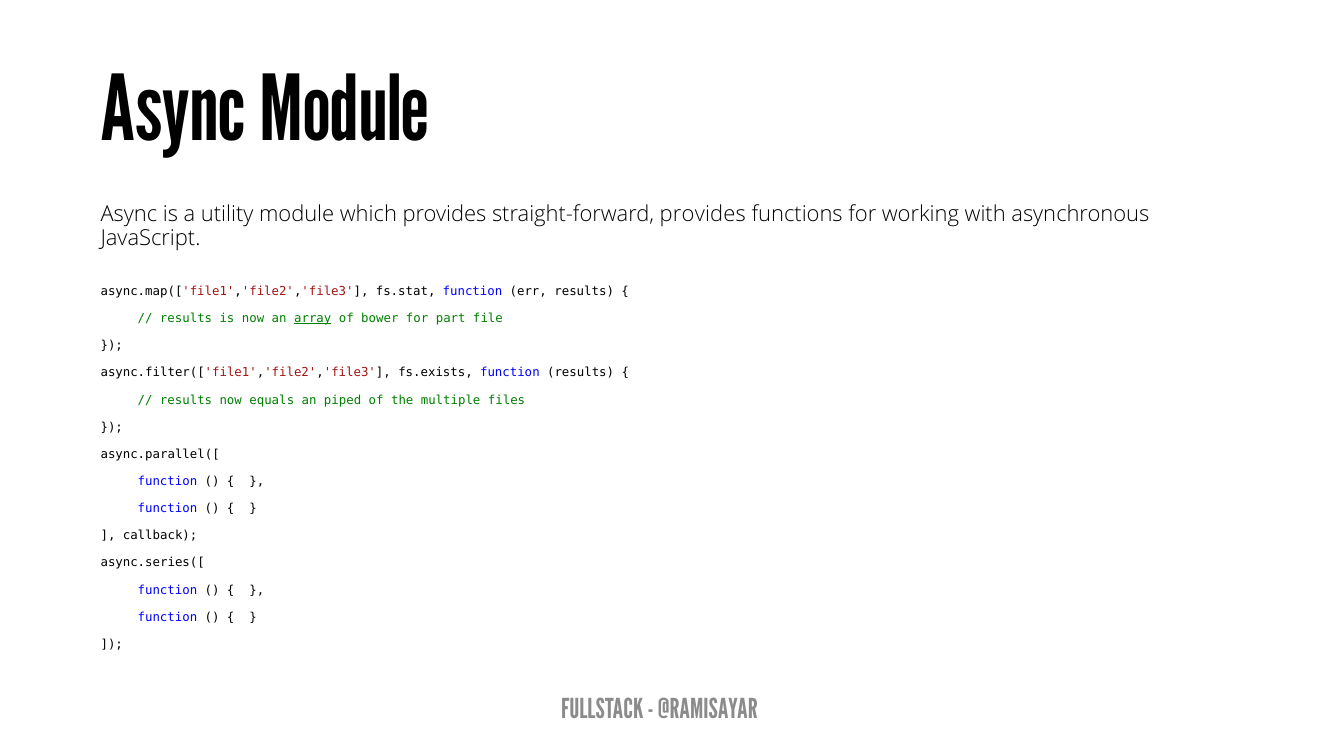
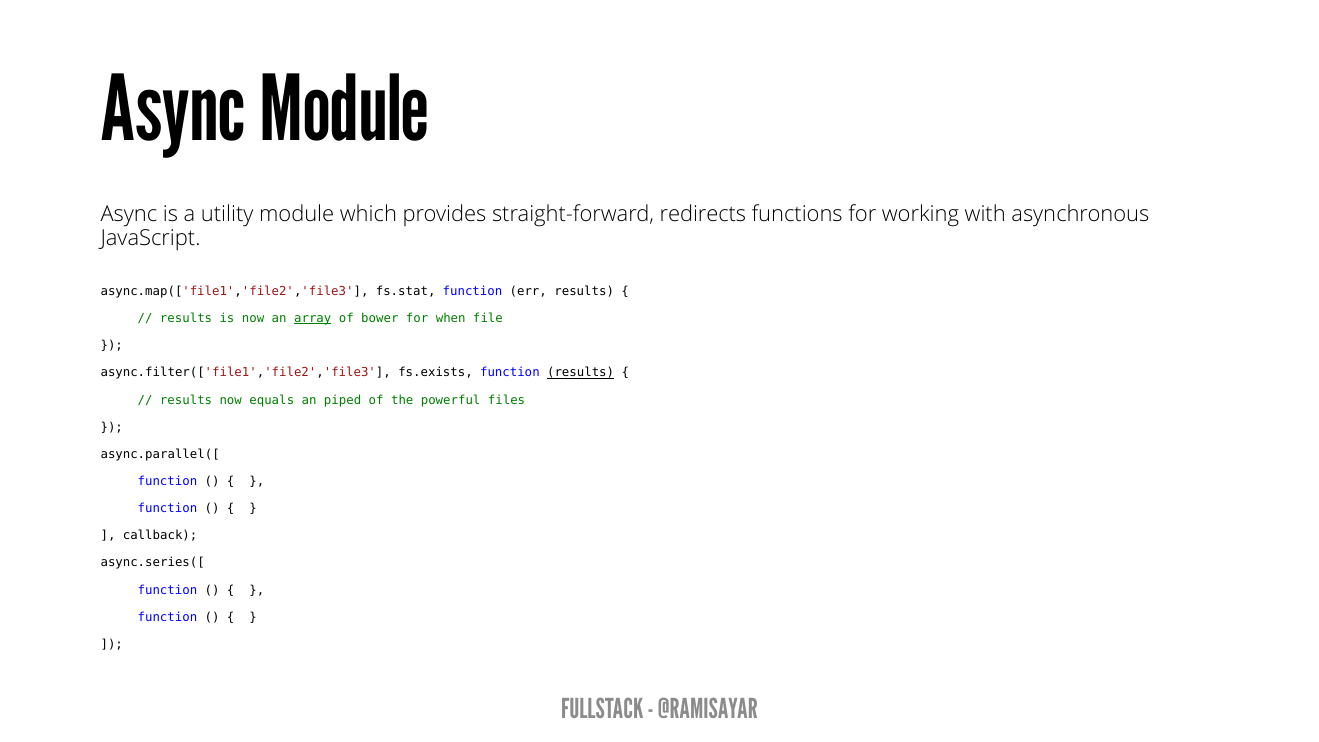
straight-forward provides: provides -> redirects (703, 214)
part: part -> when (451, 319)
results underline: none -> present (581, 373)
multiple: multiple -> powerful (451, 400)
